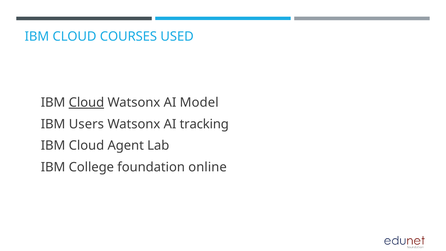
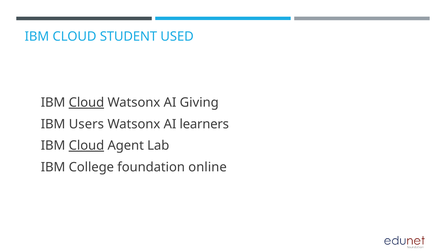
COURSES: COURSES -> STUDENT (128, 37)
Model: Model -> Giving (199, 103)
tracking: tracking -> learners (204, 124)
Cloud underline: none -> present (86, 146)
